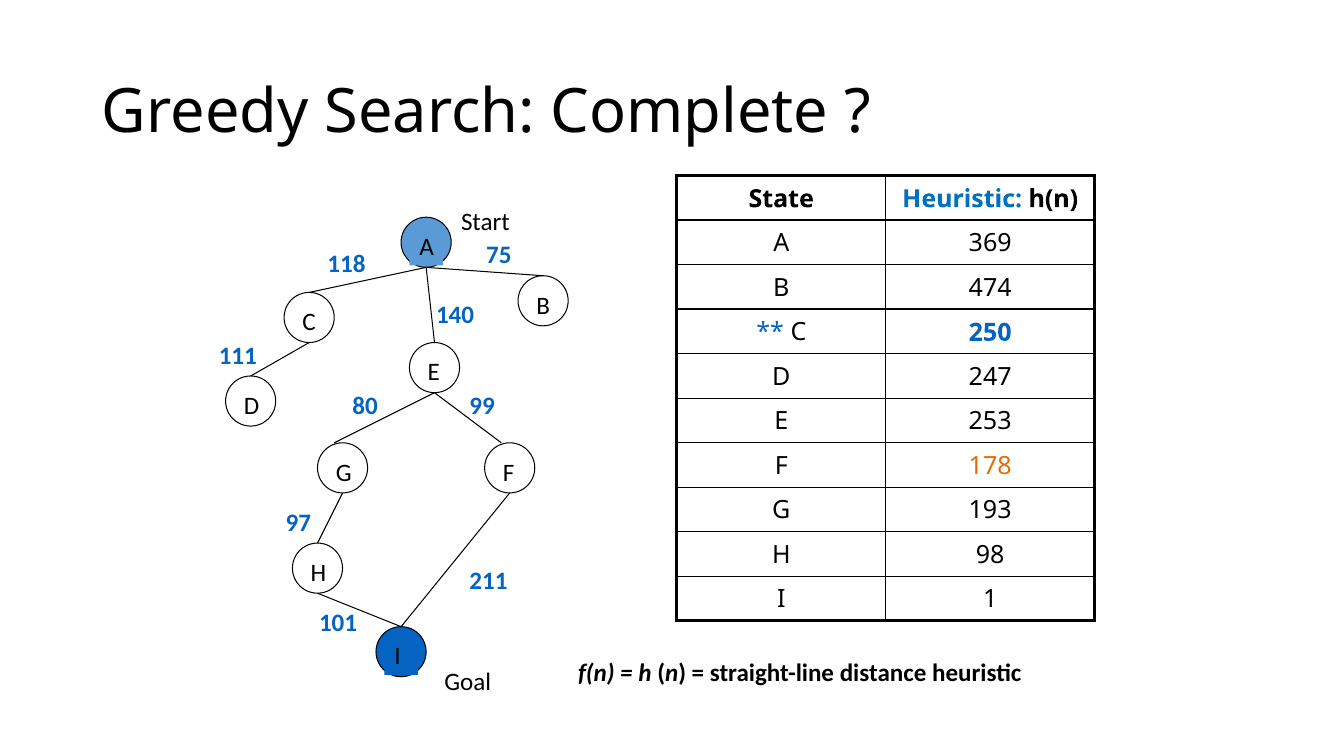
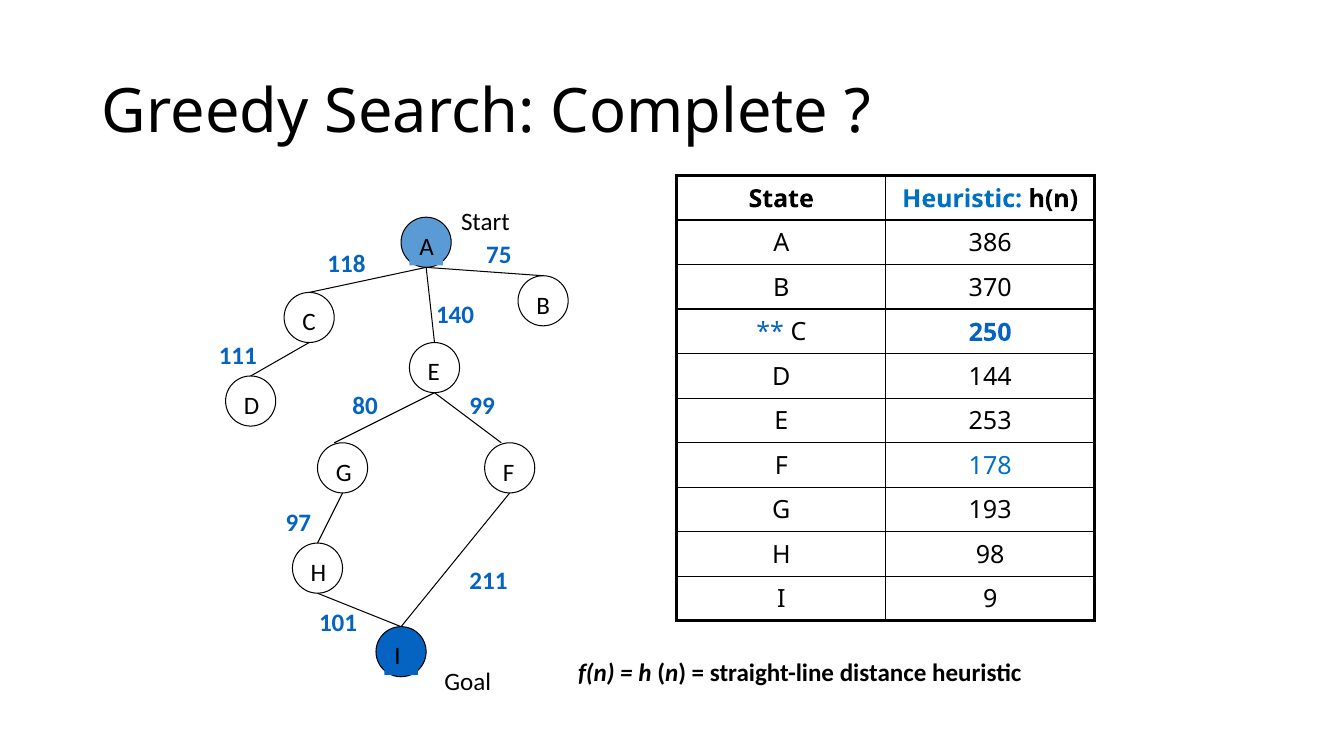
369: 369 -> 386 (990, 243)
474: 474 -> 370 (990, 288)
247: 247 -> 144 (990, 377)
178 colour: orange -> blue (990, 466)
1: 1 -> 9 (990, 600)
